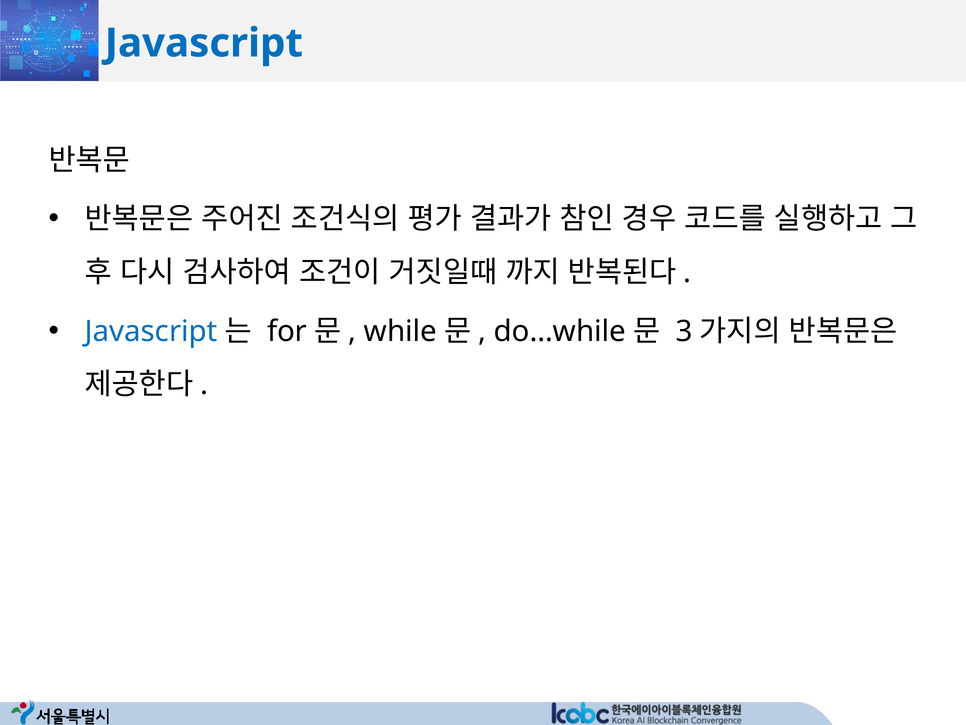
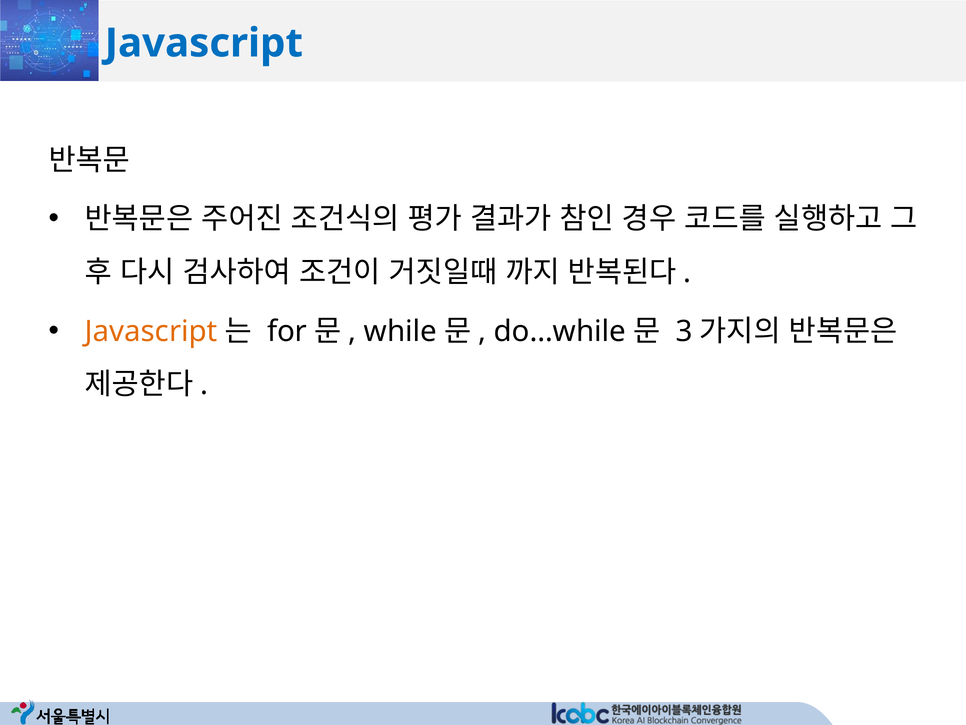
Javascript colour: blue -> orange (151, 331)
